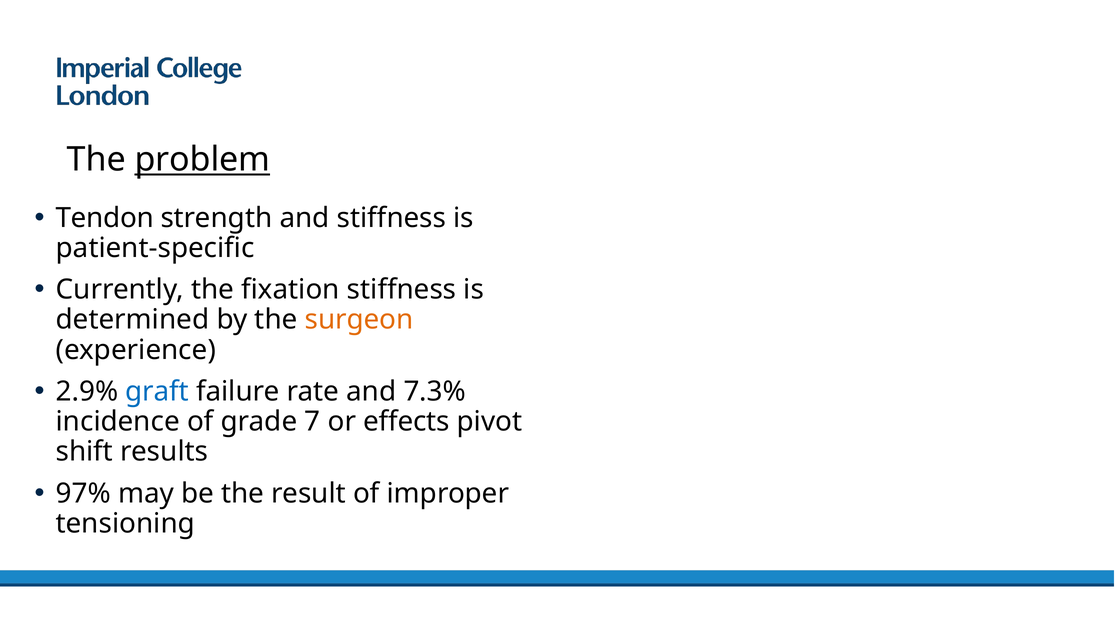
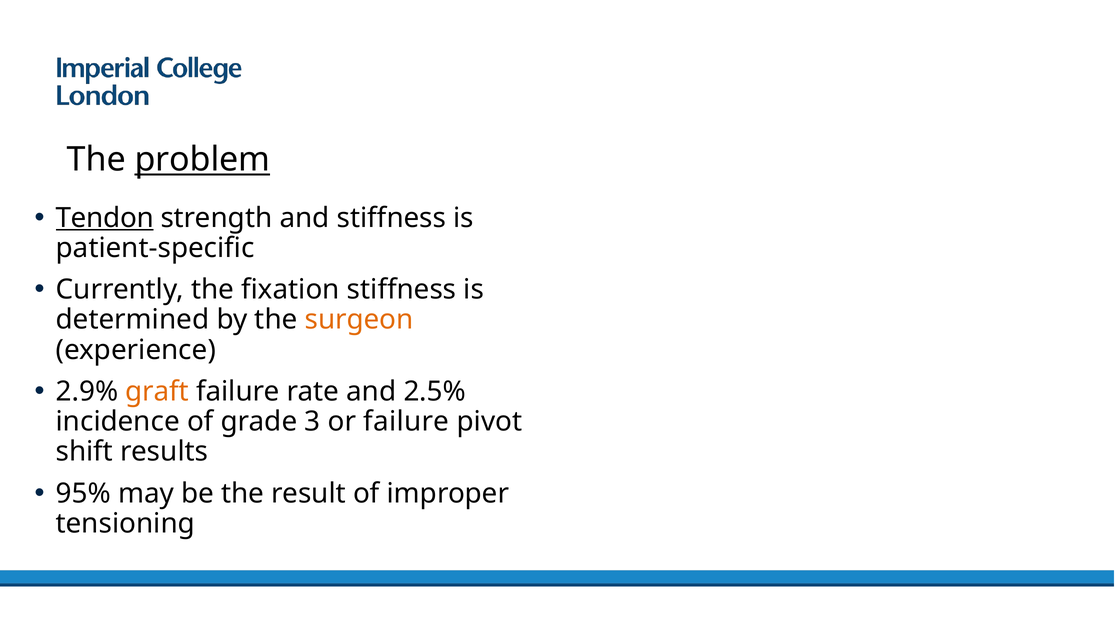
Tendon underline: none -> present (105, 218)
graft colour: blue -> orange (157, 392)
7.3%: 7.3% -> 2.5% (435, 392)
7: 7 -> 3 (312, 422)
or effects: effects -> failure (406, 422)
97%: 97% -> 95% (83, 494)
